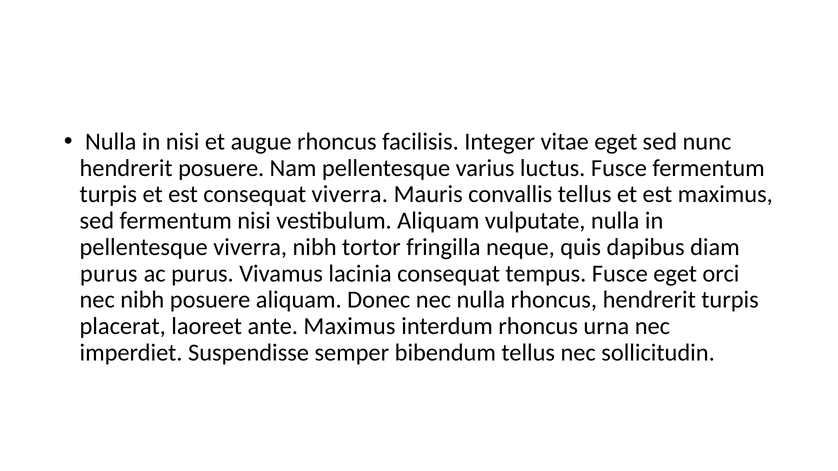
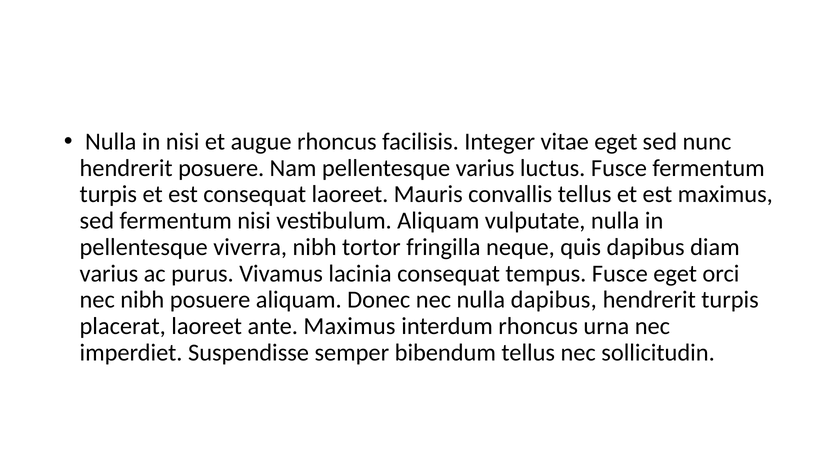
consequat viverra: viverra -> laoreet (350, 194)
purus: purus -> varius (109, 274)
nulla rhoncus: rhoncus -> dapibus (554, 300)
